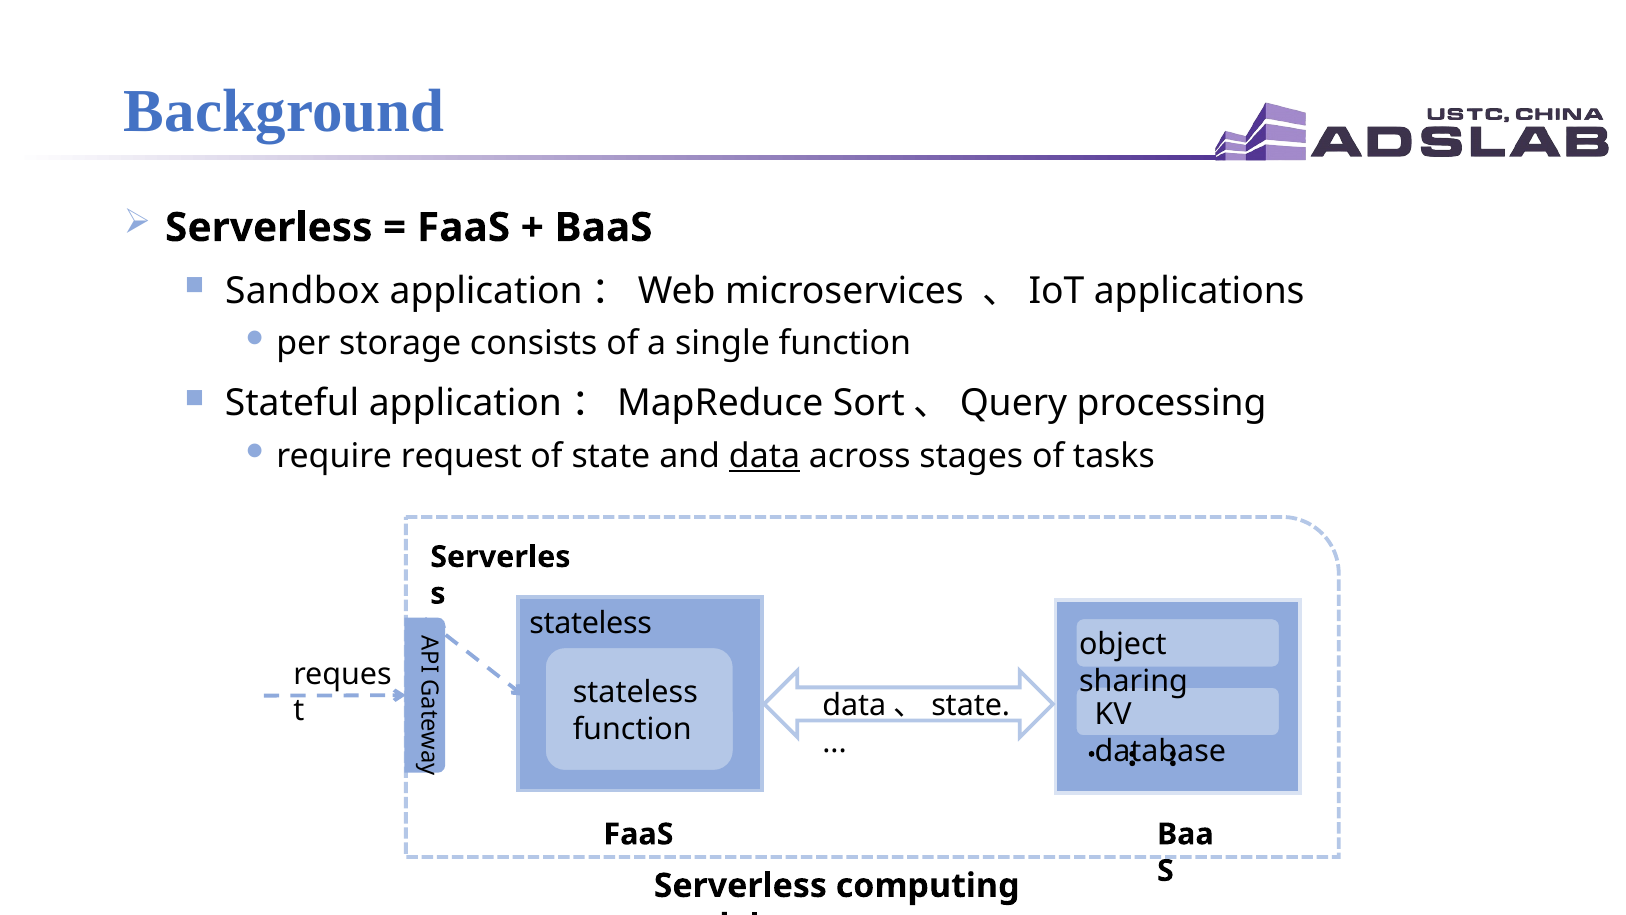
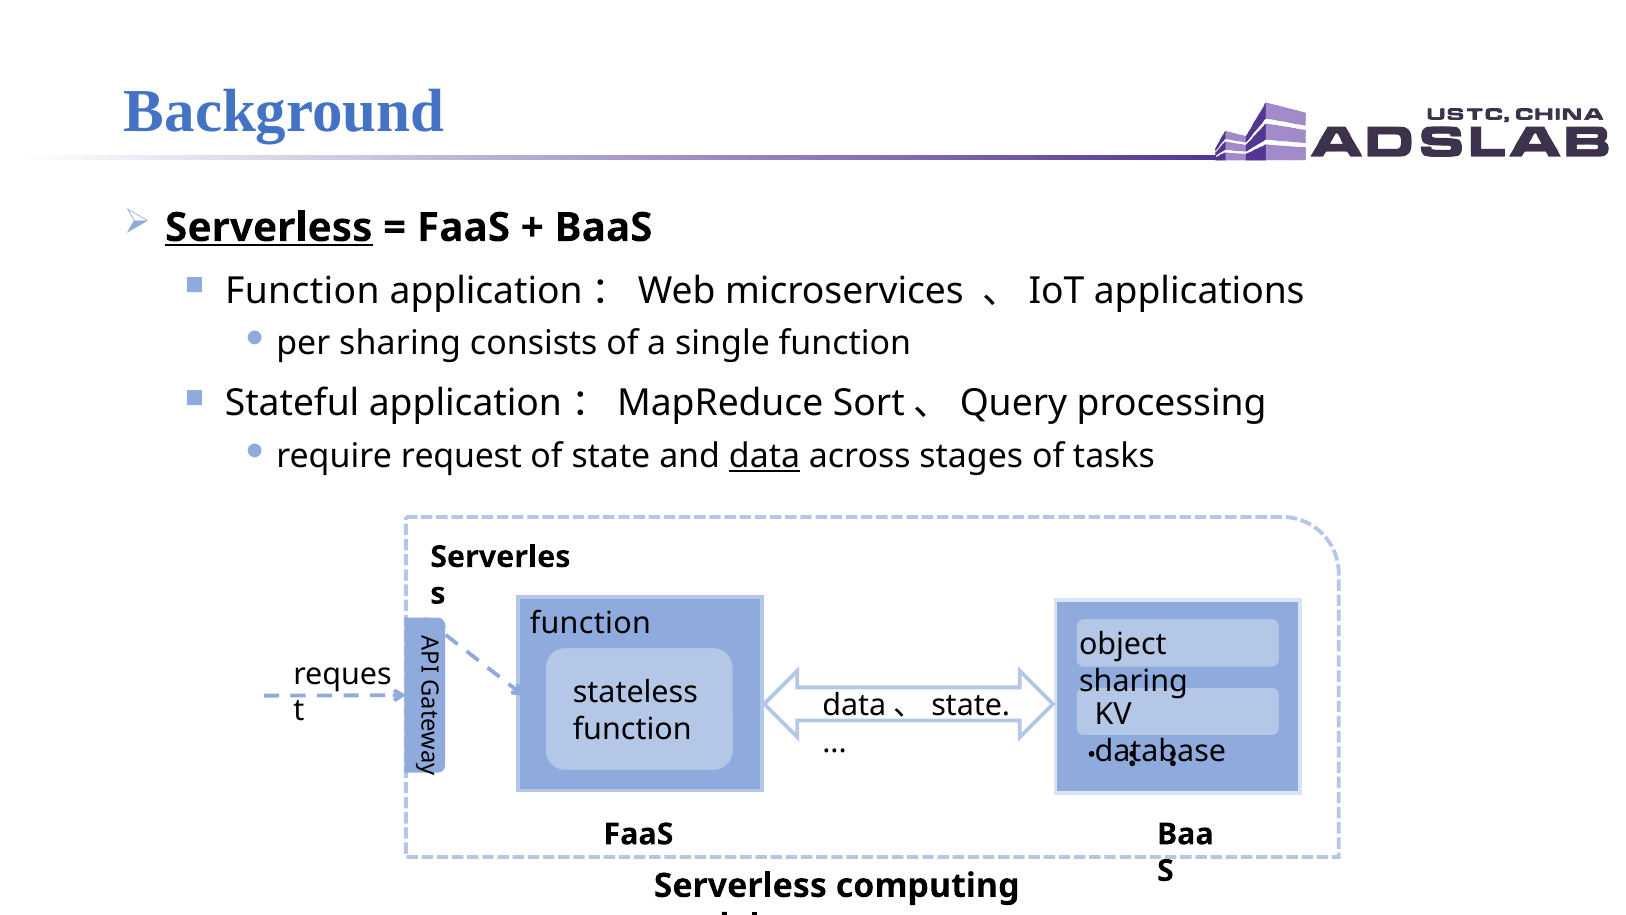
Serverless underline: none -> present (269, 228)
Sandbox: Sandbox -> Function (302, 291)
per storage: storage -> sharing (400, 344)
stateless: stateless -> function (590, 623)
